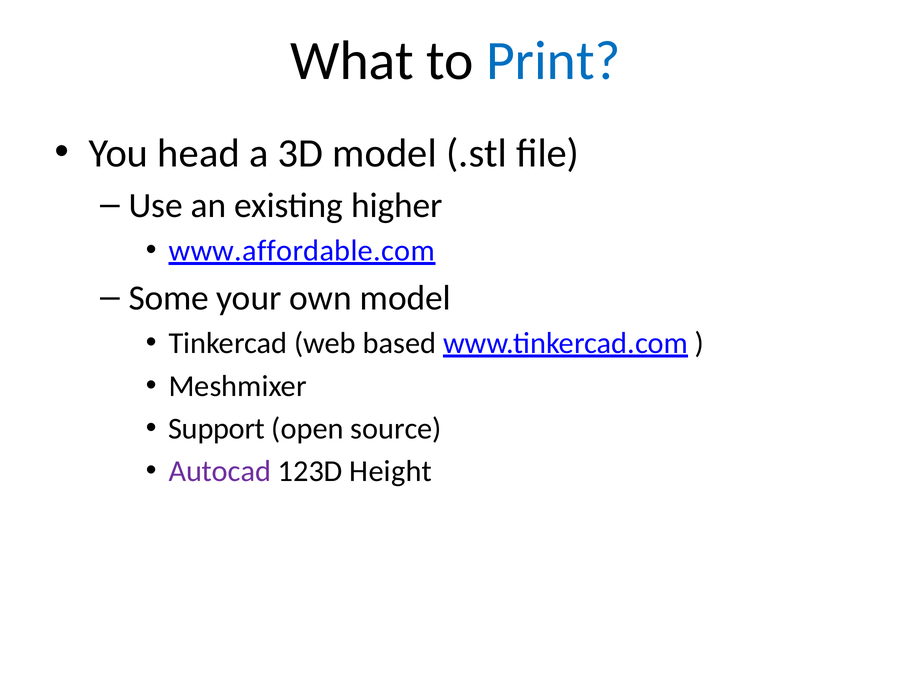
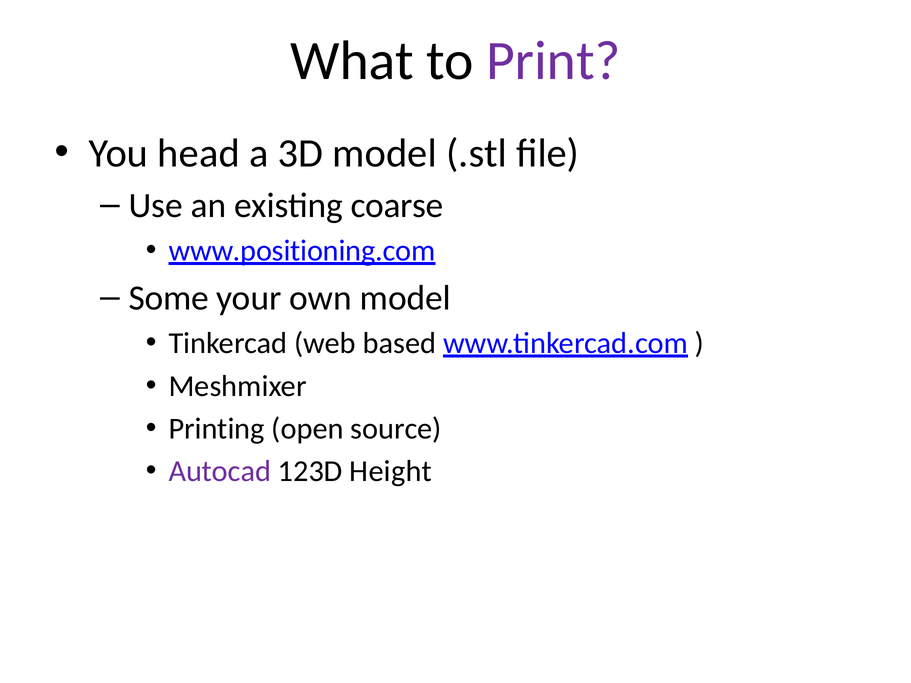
Print colour: blue -> purple (553, 61)
higher: higher -> coarse (397, 205)
www.affordable.com: www.affordable.com -> www.positioning.com (302, 251)
Support: Support -> Printing (217, 429)
